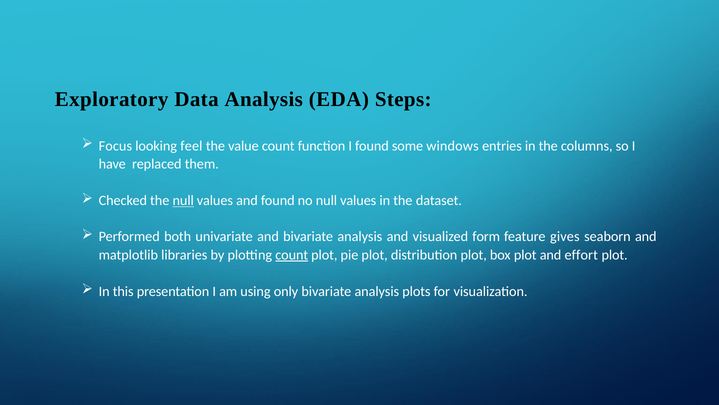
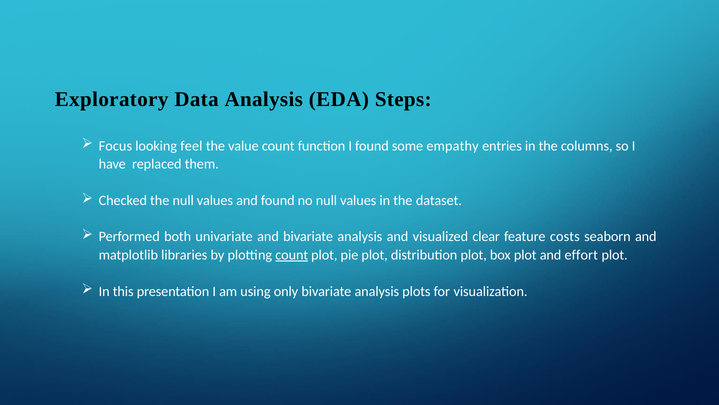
windows: windows -> empathy (453, 146)
null underline: present -> none (183, 200)
form: form -> clear (486, 236)
gives: gives -> costs (565, 236)
